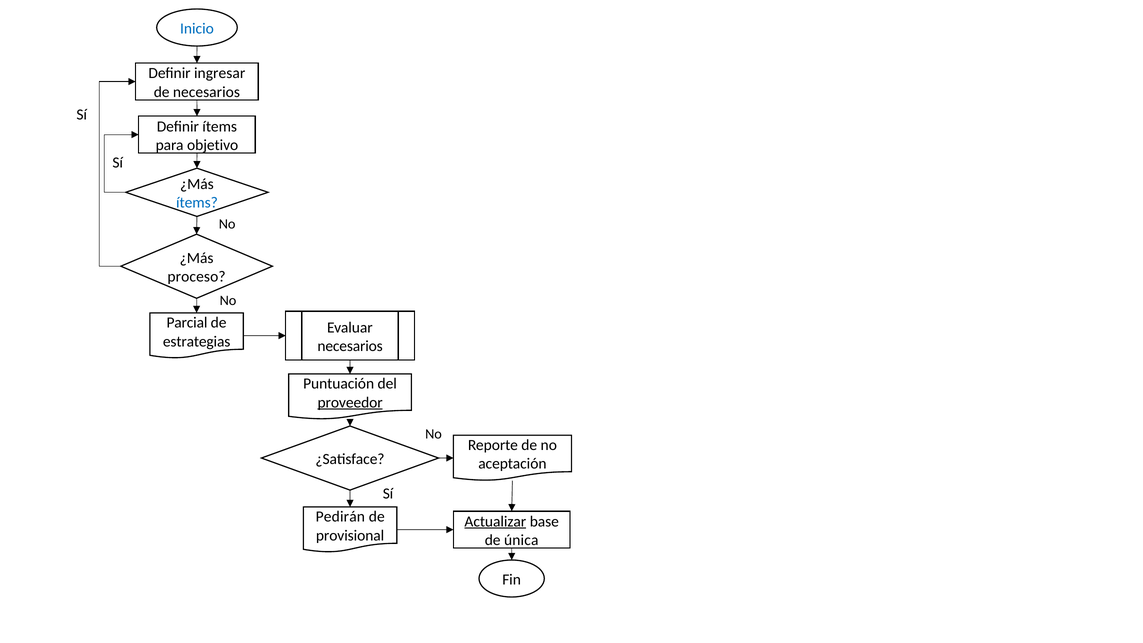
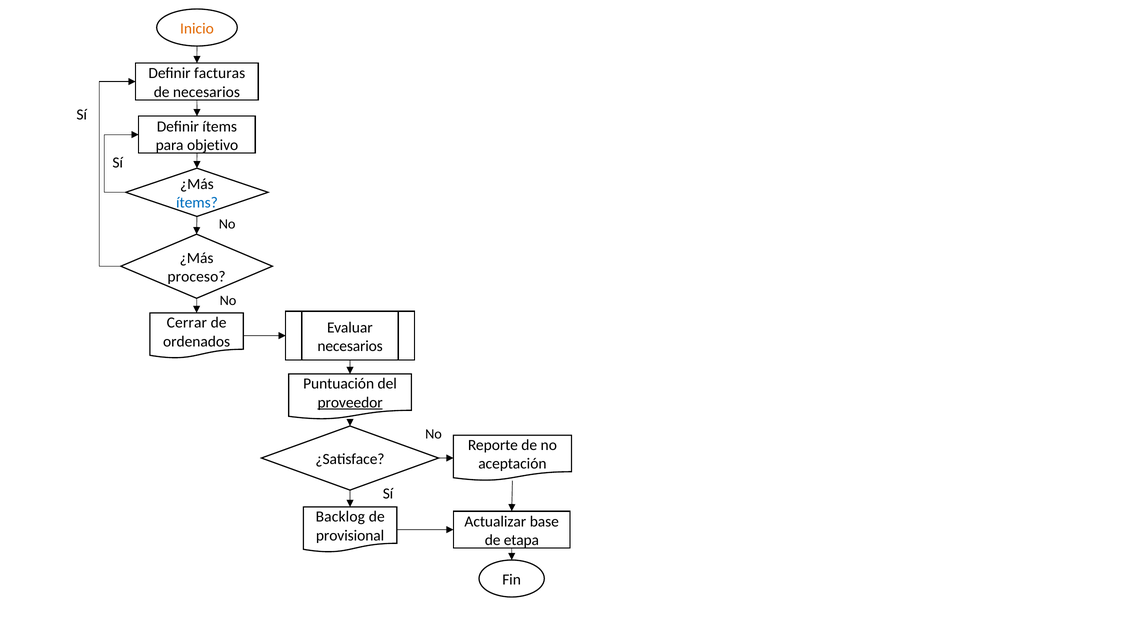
Inicio colour: blue -> orange (197, 29)
ingresar: ingresar -> facturas (220, 73)
Parcial: Parcial -> Cerrar (187, 323)
estrategias: estrategias -> ordenados (197, 341)
Pedirán: Pedirán -> Backlog (340, 517)
Actualizar underline: present -> none (495, 521)
única: única -> etapa (521, 540)
